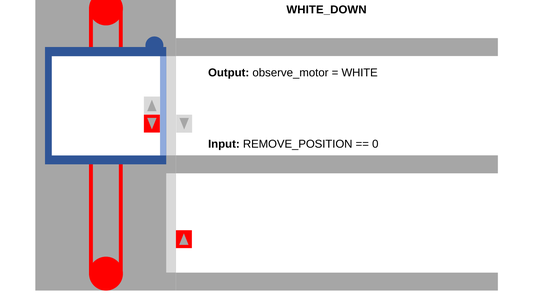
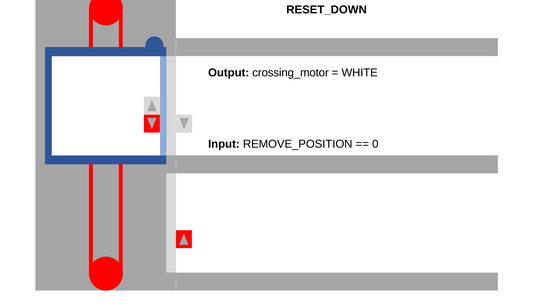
WHITE_DOWN: WHITE_DOWN -> RESET_DOWN (327, 10)
observe_motor: observe_motor -> crossing_motor (291, 73)
